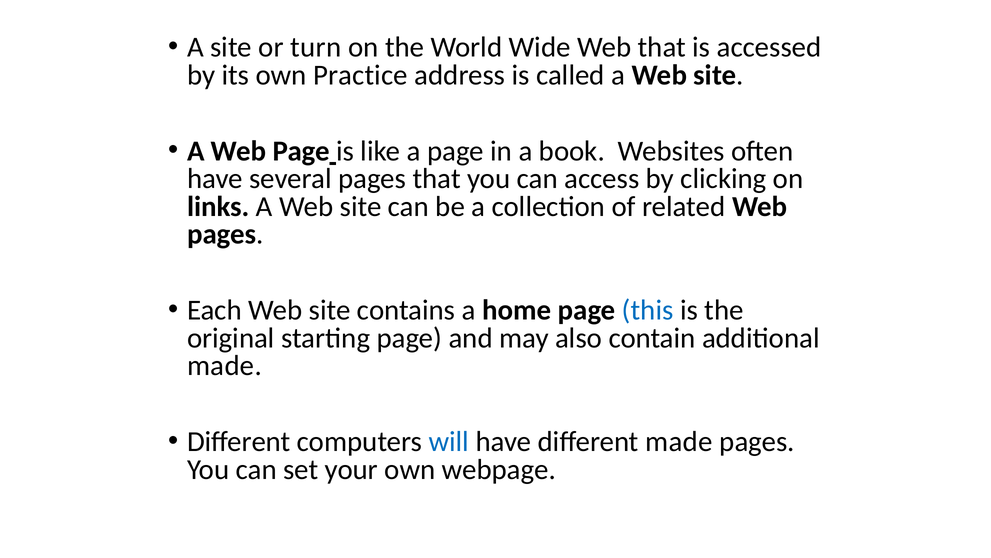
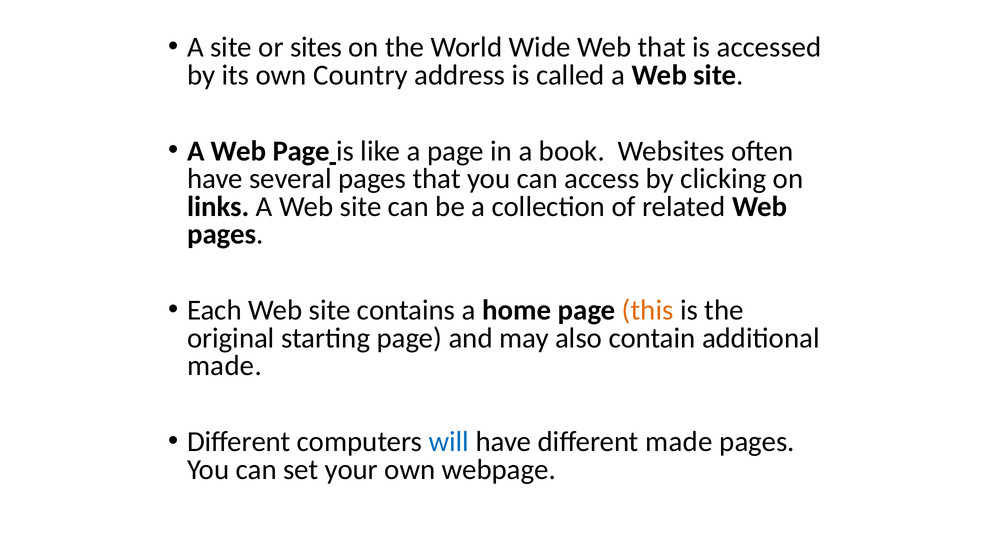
turn: turn -> sites (316, 47)
Practice: Practice -> Country (360, 75)
this colour: blue -> orange (648, 310)
